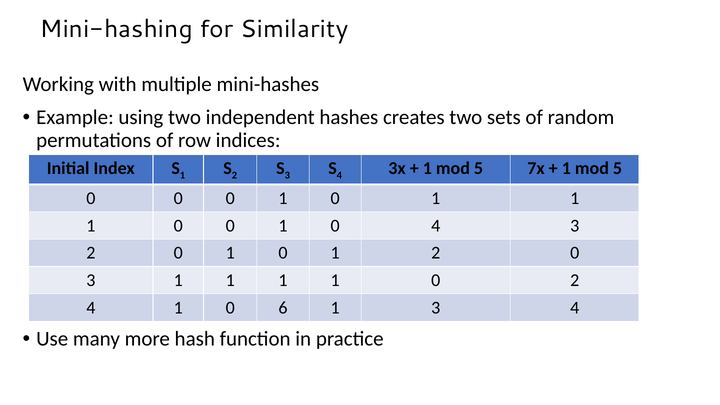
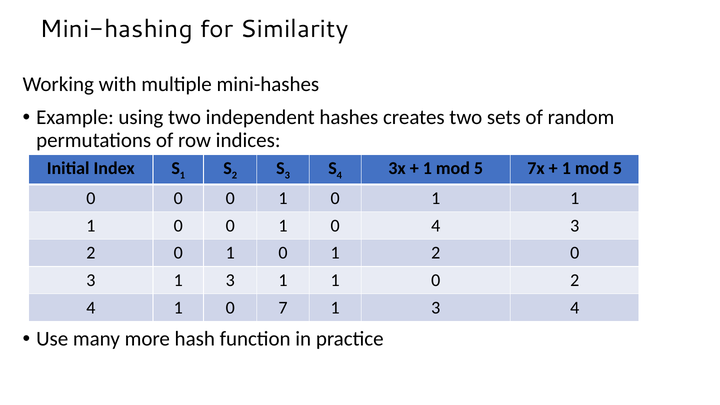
3 1 1: 1 -> 3 (230, 280)
6: 6 -> 7 (283, 308)
